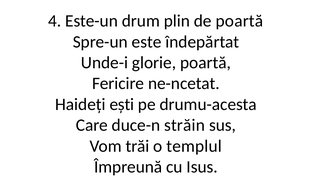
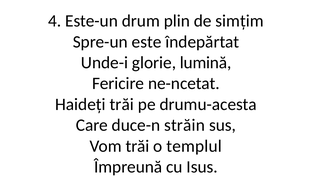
de poartă: poartă -> simțim (240, 21)
glorie poartă: poartă -> lumină (206, 62)
Haideți ești: ești -> trăi (122, 104)
